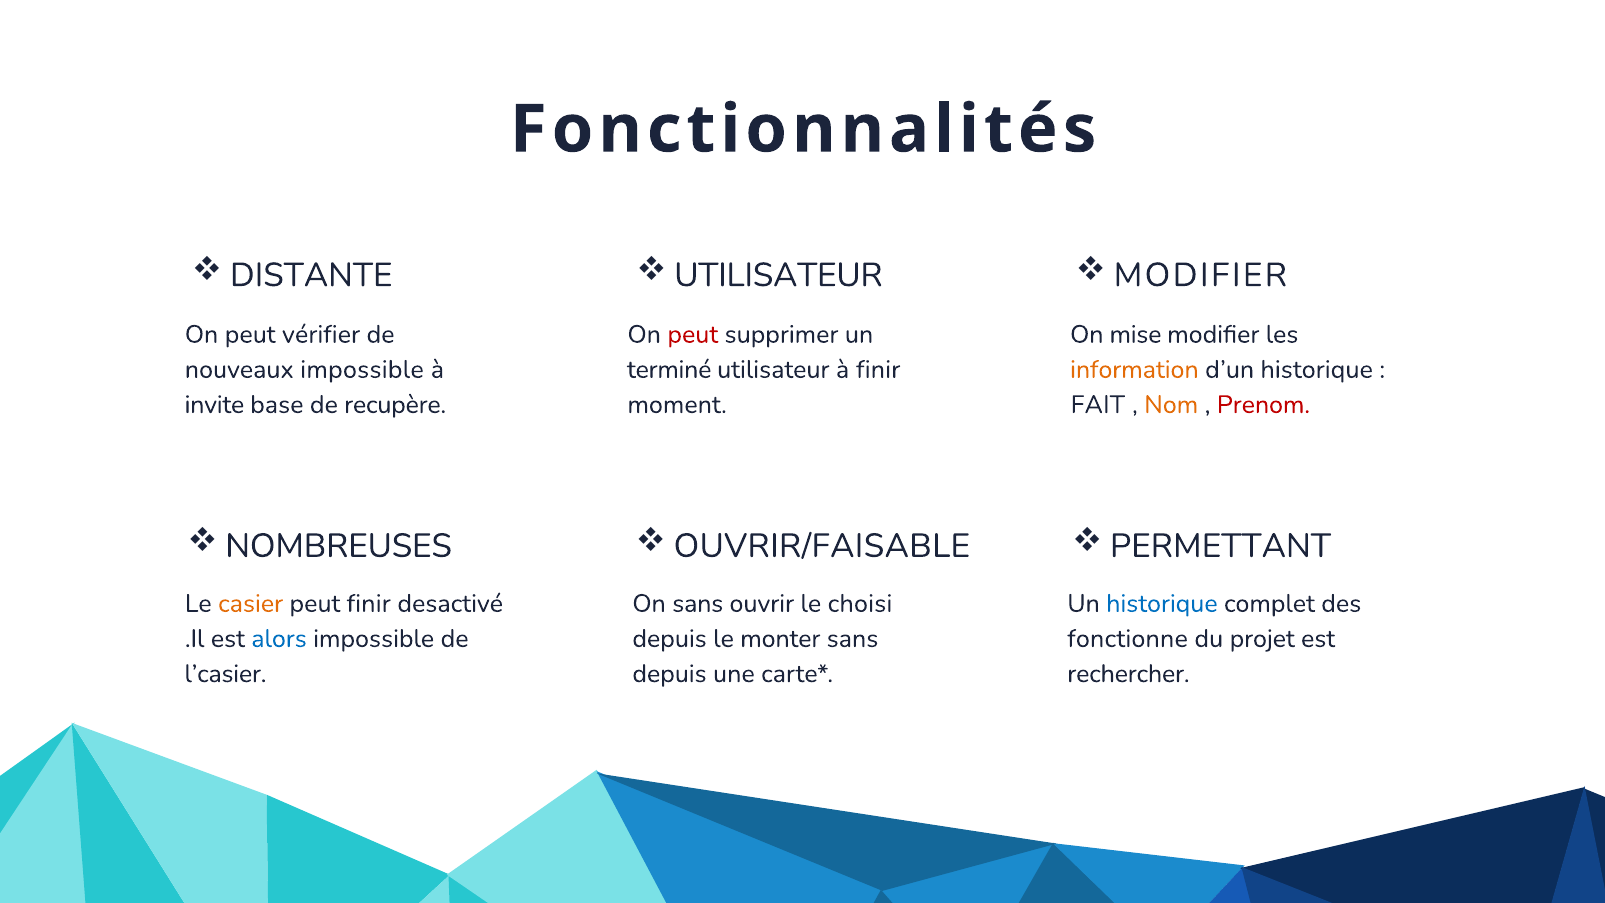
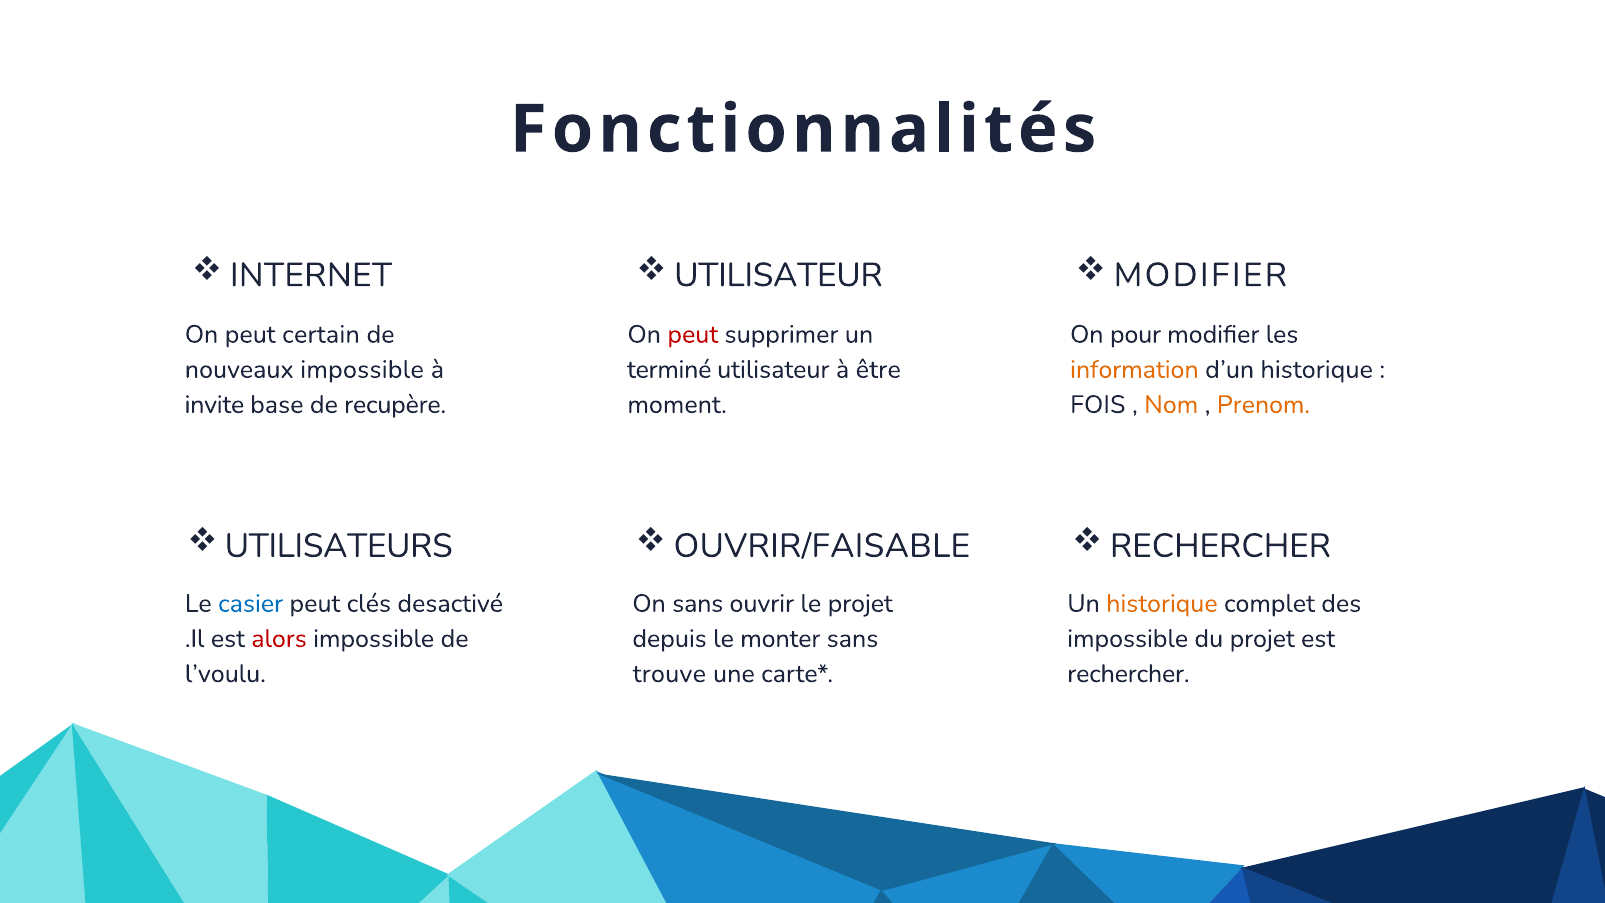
DISTANTE: DISTANTE -> INTERNET (311, 275)
vérifier: vérifier -> certain (321, 334)
mise: mise -> pour (1135, 334)
à finir: finir -> être (878, 370)
FAIT: FAIT -> FOIS (1098, 405)
Prenom colour: red -> orange (1263, 405)
NOMBREUSES: NOMBREUSES -> UTILISATEURS (339, 546)
PERMETTANT: PERMETTANT -> RECHERCHER (1220, 546)
casier colour: orange -> blue (251, 604)
peut finir: finir -> clés (369, 604)
le choisi: choisi -> projet (860, 604)
historique colour: blue -> orange (1162, 604)
alors colour: blue -> red (279, 639)
fonctionne: fonctionne -> impossible (1128, 639)
l’casier: l’casier -> l’voulu (225, 674)
depuis: depuis -> trouve (669, 674)
